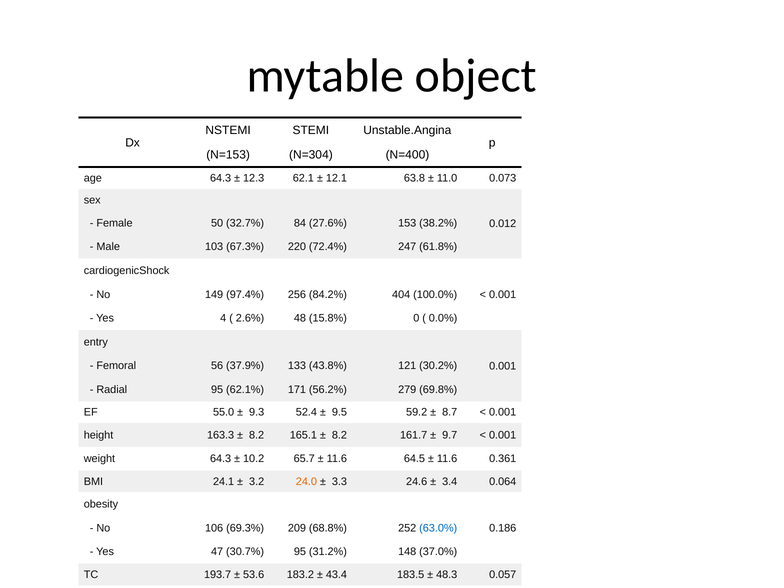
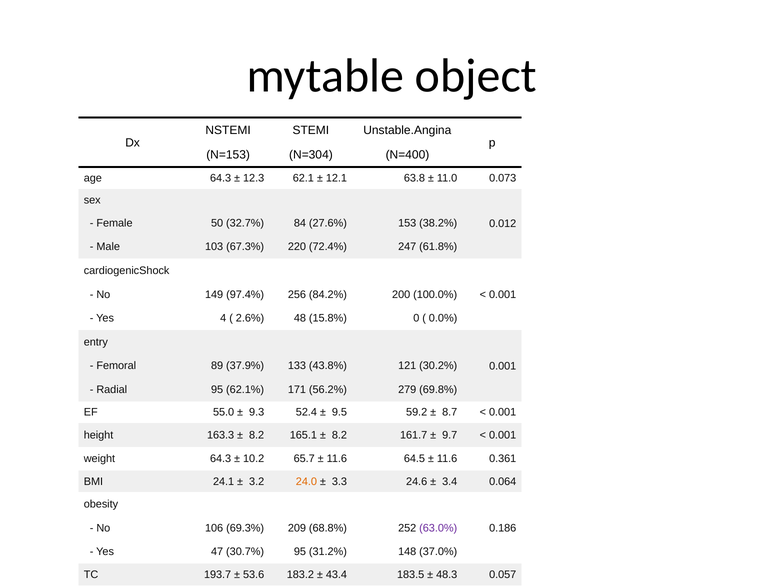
404: 404 -> 200 (401, 295)
56: 56 -> 89 (217, 366)
63.0% colour: blue -> purple (438, 528)
